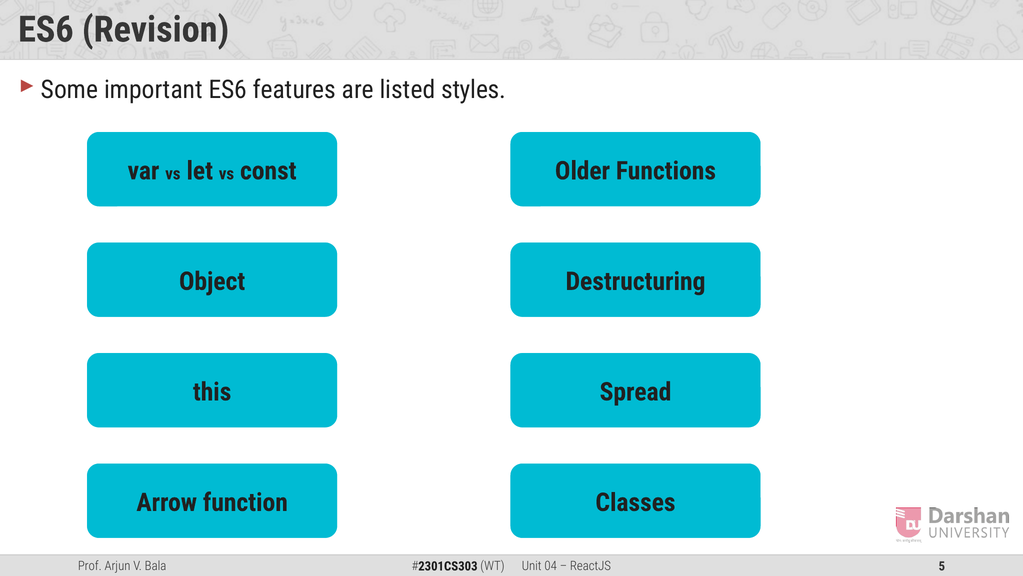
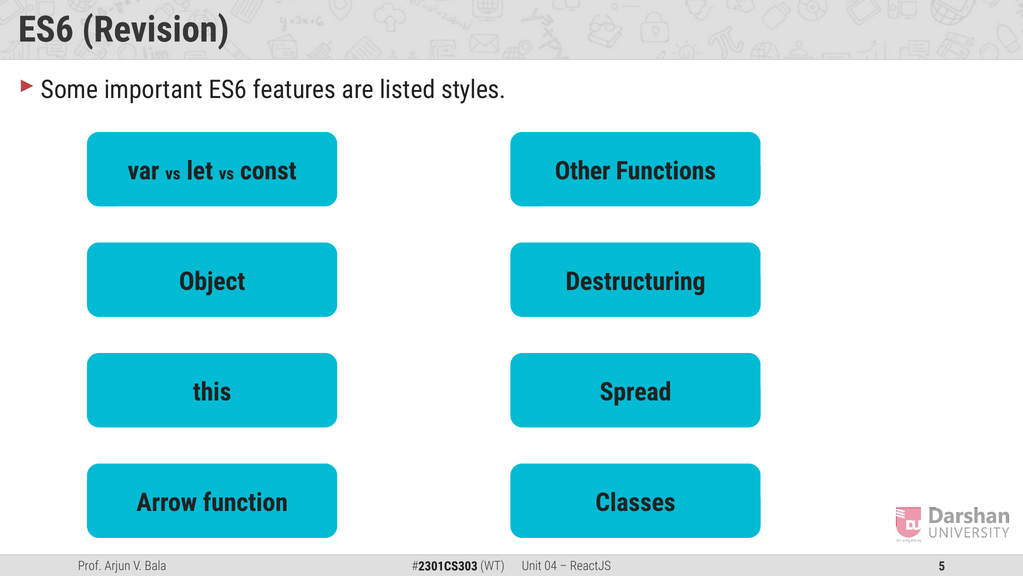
Older: Older -> Other (583, 171)
